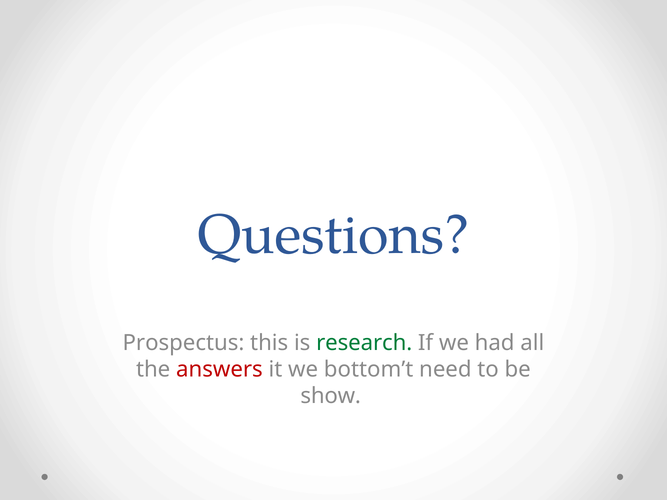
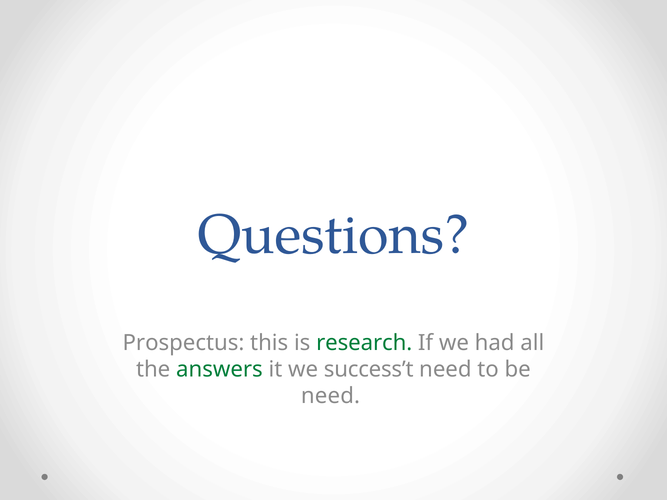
answers colour: red -> green (219, 370)
bottom’t: bottom’t -> success’t (369, 370)
show: show -> need (330, 396)
